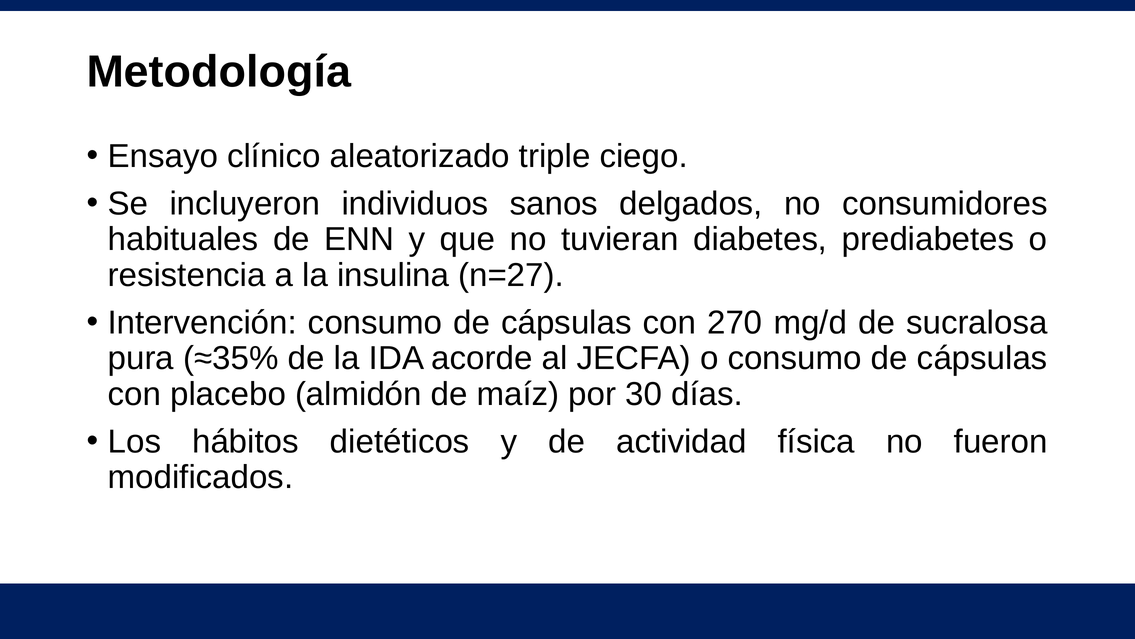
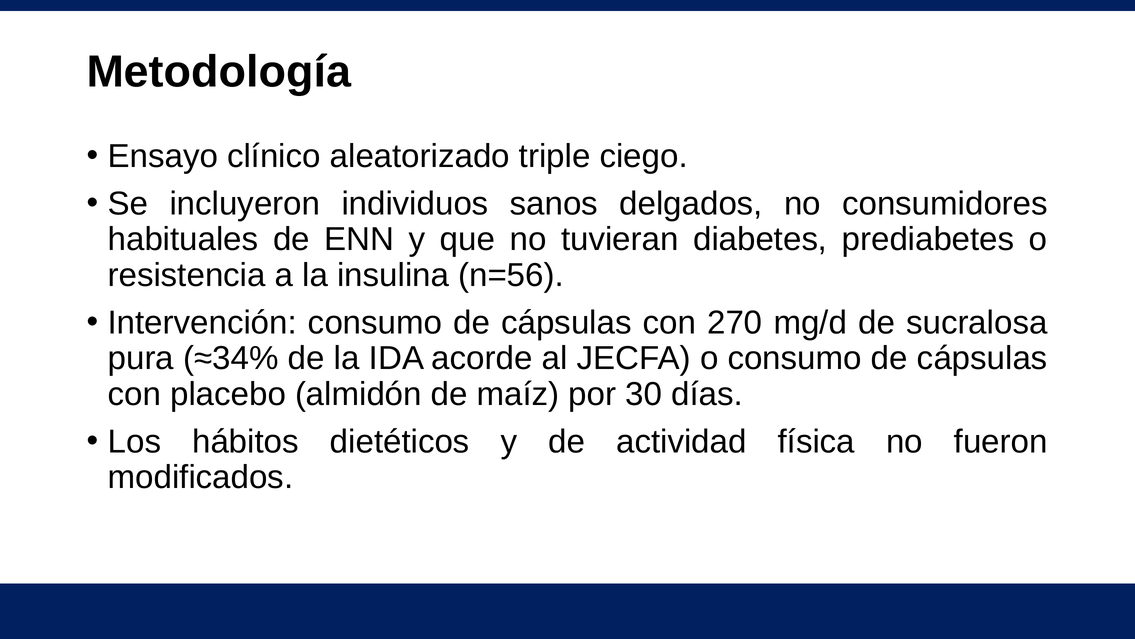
n=27: n=27 -> n=56 (511, 275)
≈35%: ≈35% -> ≈34% (231, 358)
